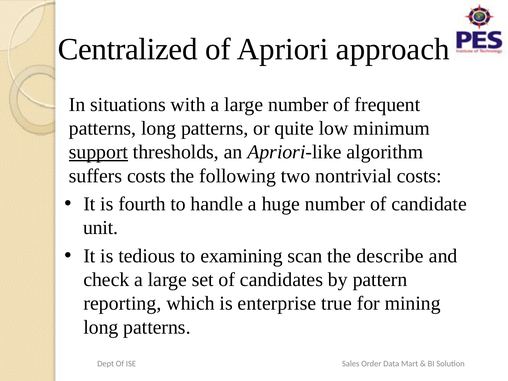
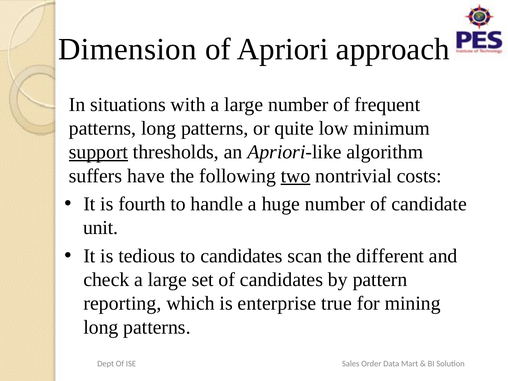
Centralized: Centralized -> Dimension (127, 49)
suffers costs: costs -> have (146, 176)
two underline: none -> present (296, 176)
to examining: examining -> candidates (242, 256)
describe: describe -> different (390, 256)
